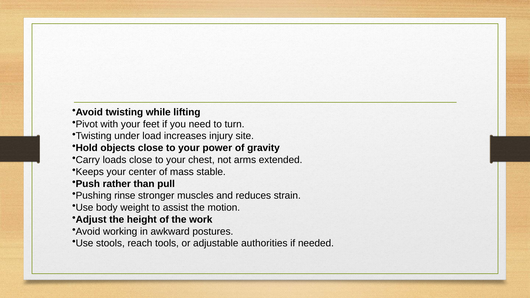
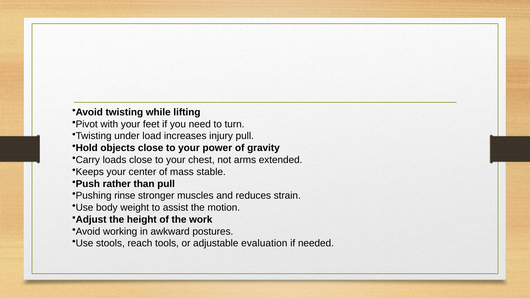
injury site: site -> pull (245, 136)
authorities: authorities -> evaluation (264, 243)
